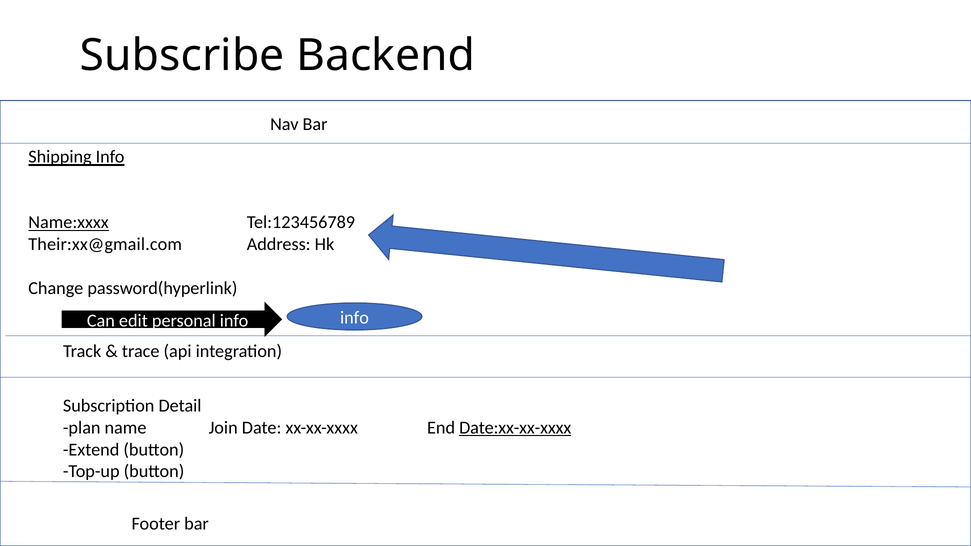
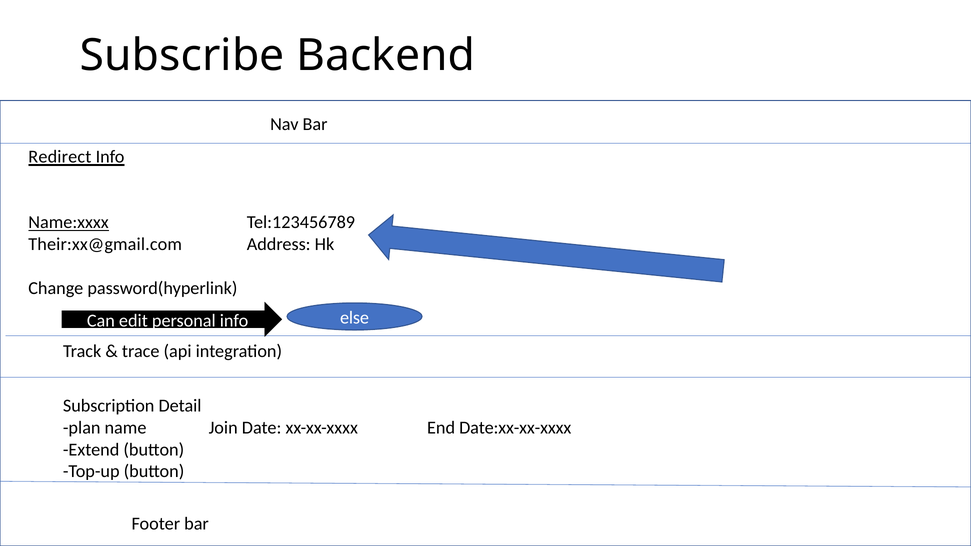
Shipping: Shipping -> Redirect (60, 157)
info: info -> else (355, 318)
Date:xx-xx-xxxx underline: present -> none (515, 428)
